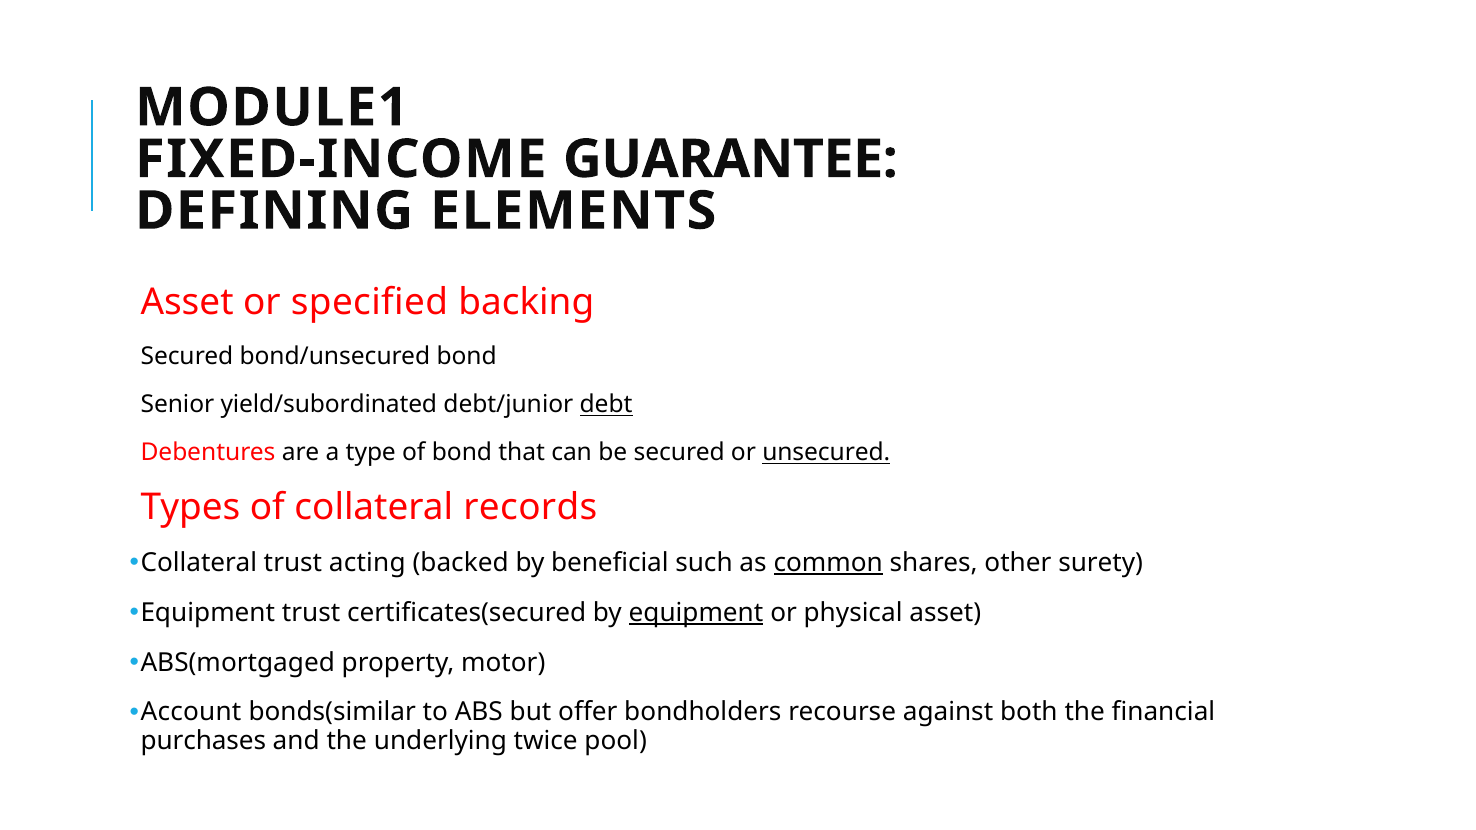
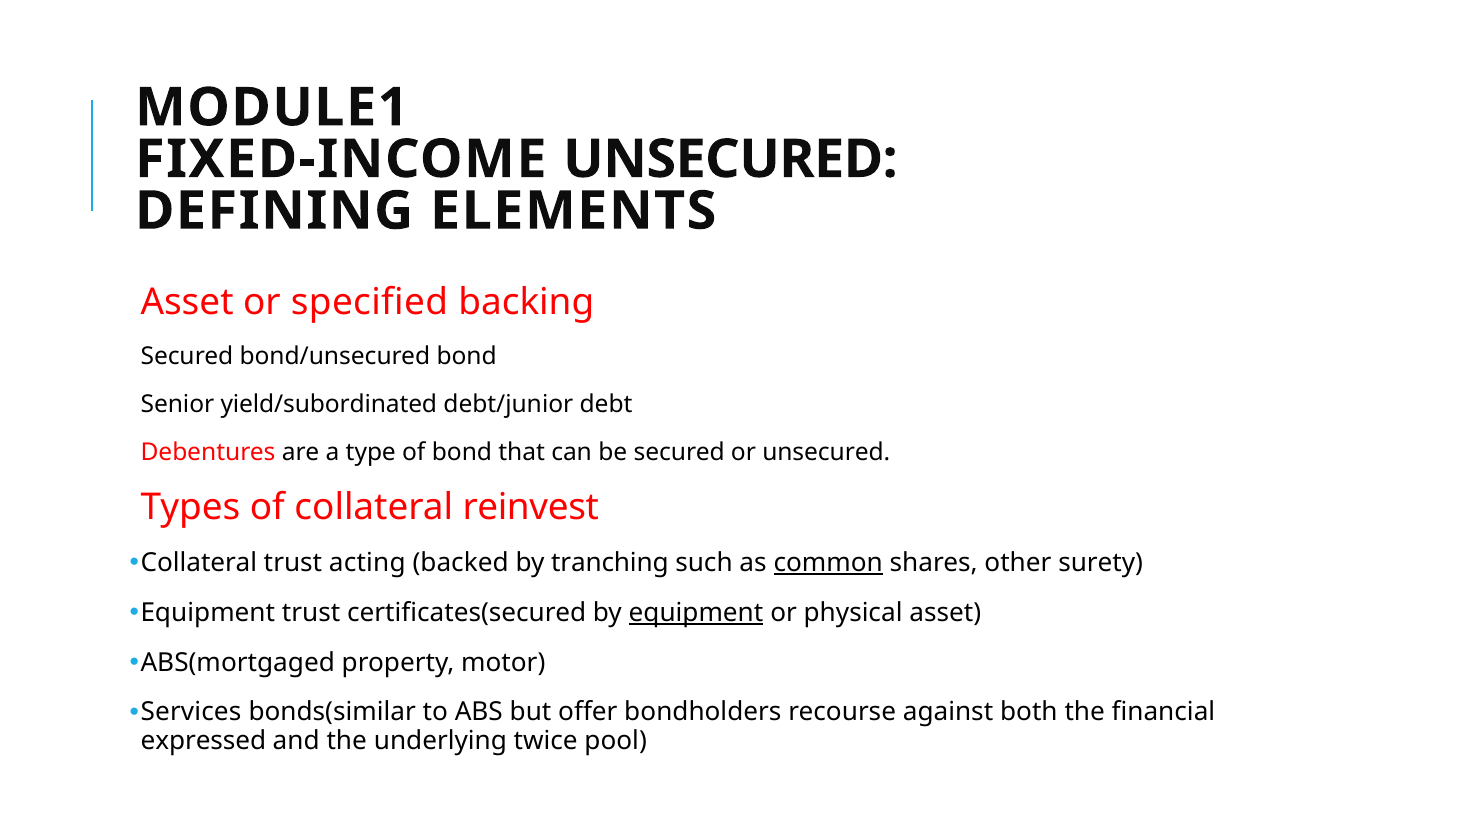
FIXED-INCOME GUARANTEE: GUARANTEE -> UNSECURED (730, 159)
debt underline: present -> none (606, 405)
unsecured underline: present -> none (826, 453)
records: records -> reinvest (531, 508)
beneficial: beneficial -> tranching (610, 563)
Account: Account -> Services (191, 712)
purchases: purchases -> expressed (203, 741)
